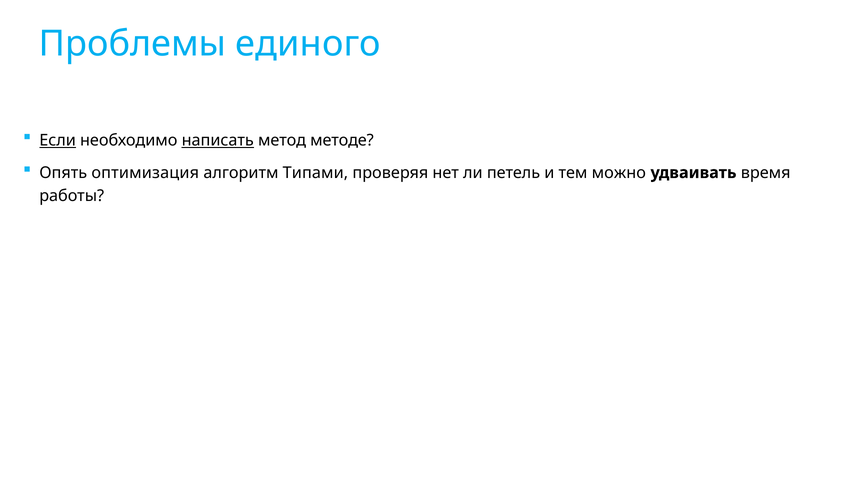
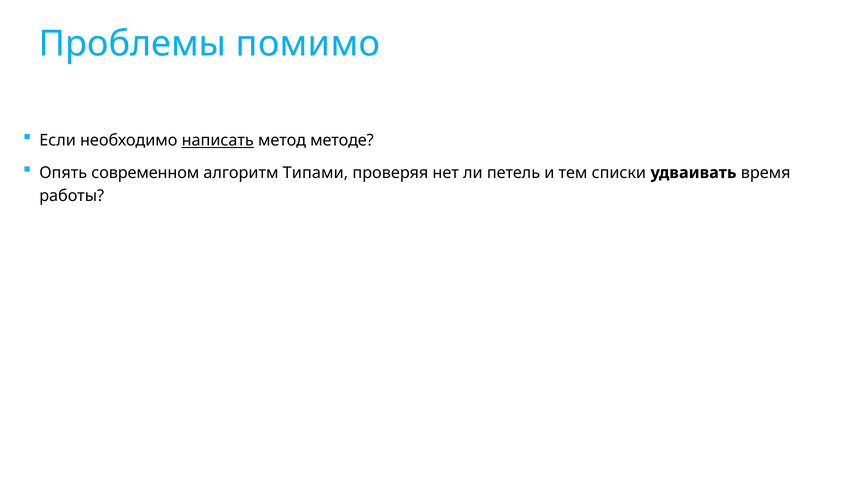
единого: единого -> помимо (308, 44)
Если underline: present -> none (58, 140)
оптимизация: оптимизация -> современном (145, 173)
можно: можно -> списки (619, 173)
